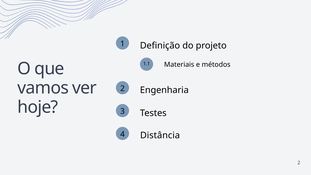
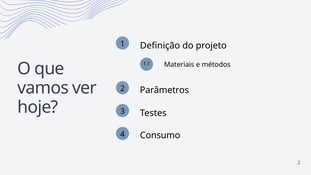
Engenharia: Engenharia -> Parâmetros (164, 90)
Distância: Distância -> Consumo (160, 135)
